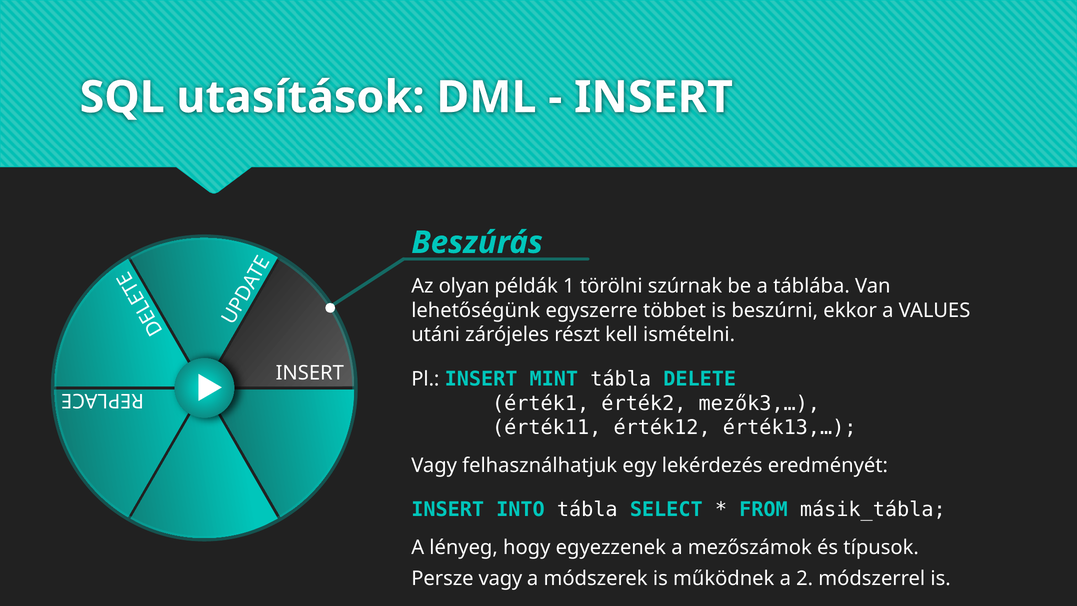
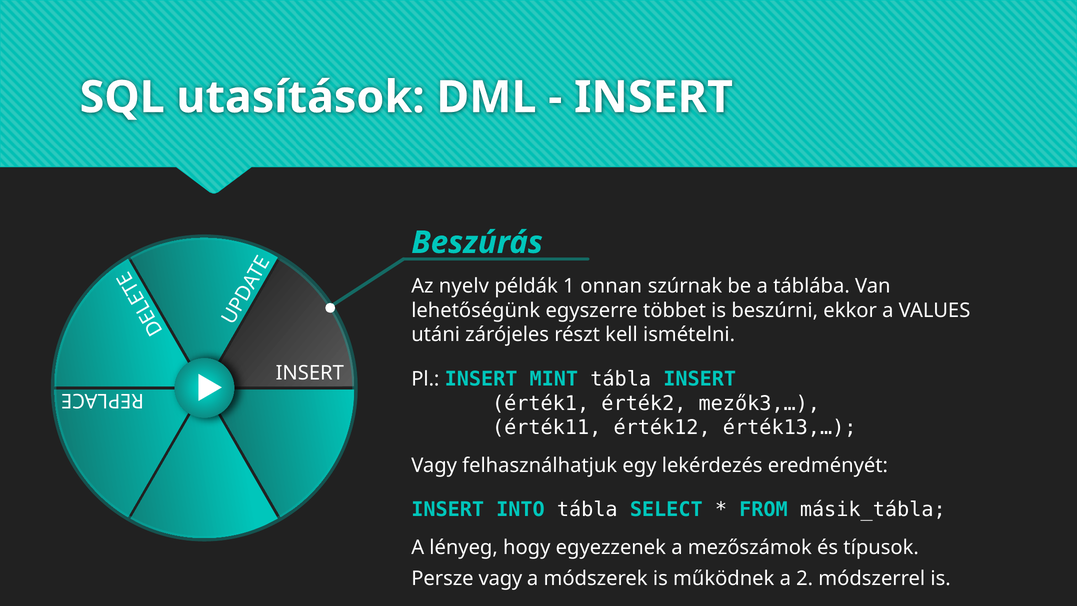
olyan: olyan -> nyelv (464, 286)
törölni: törölni -> onnan (611, 286)
tábla DELETE: DELETE -> INSERT (700, 379)
